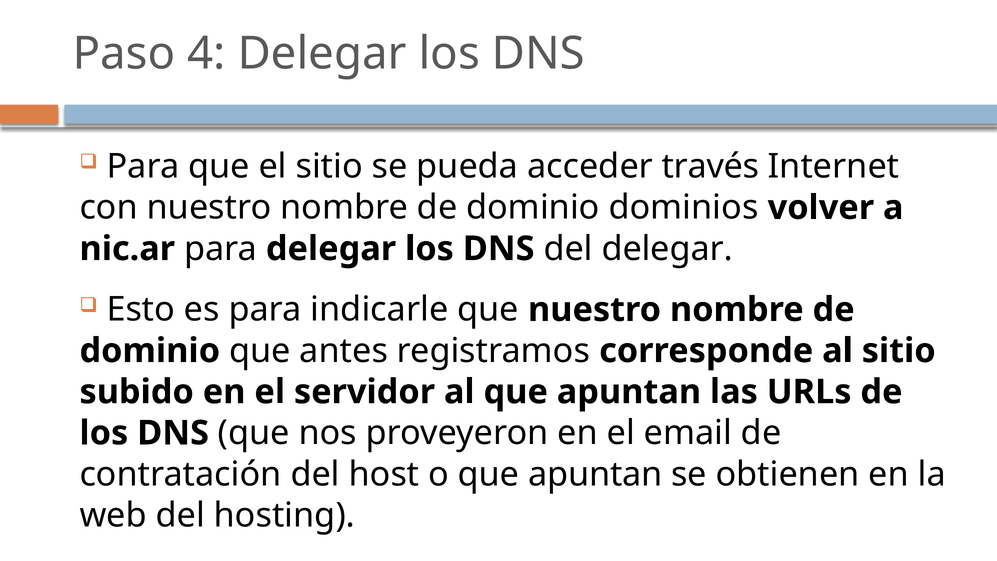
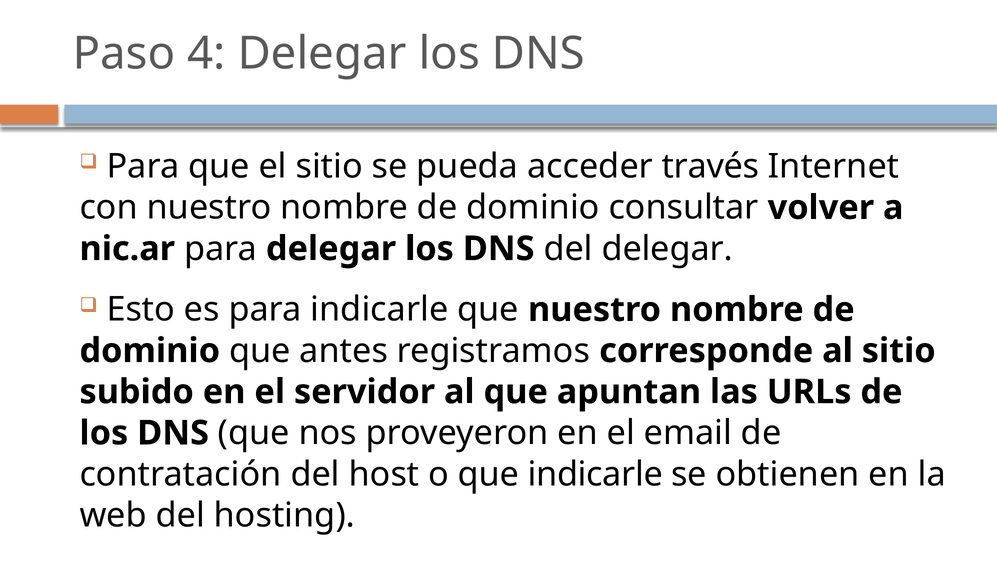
dominios: dominios -> consultar (684, 208)
o que apuntan: apuntan -> indicarle (595, 474)
